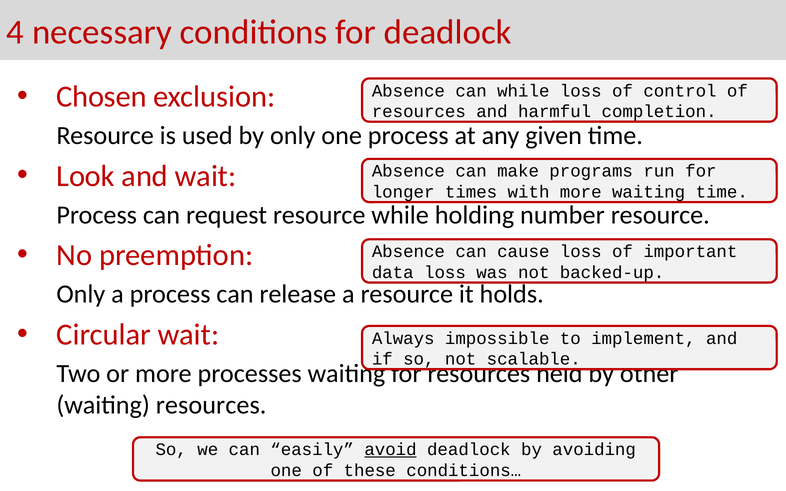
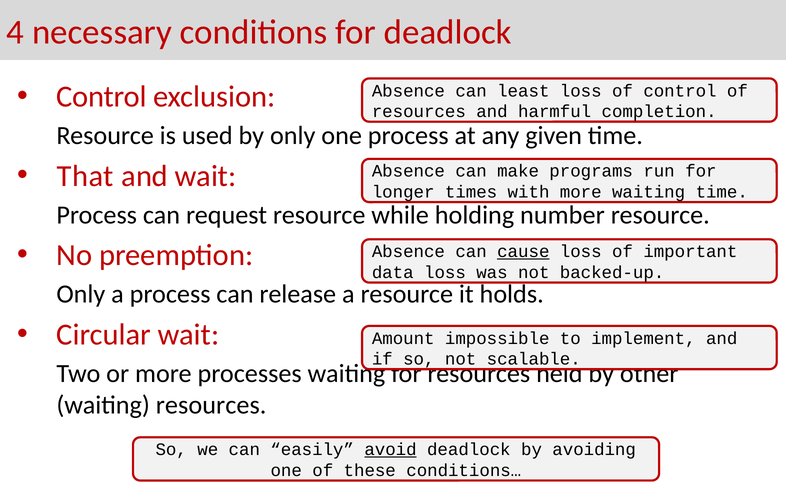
Chosen: Chosen -> Control (102, 97)
can while: while -> least (523, 91)
Look: Look -> That (85, 176)
cause underline: none -> present (523, 252)
Always: Always -> Amount (403, 338)
